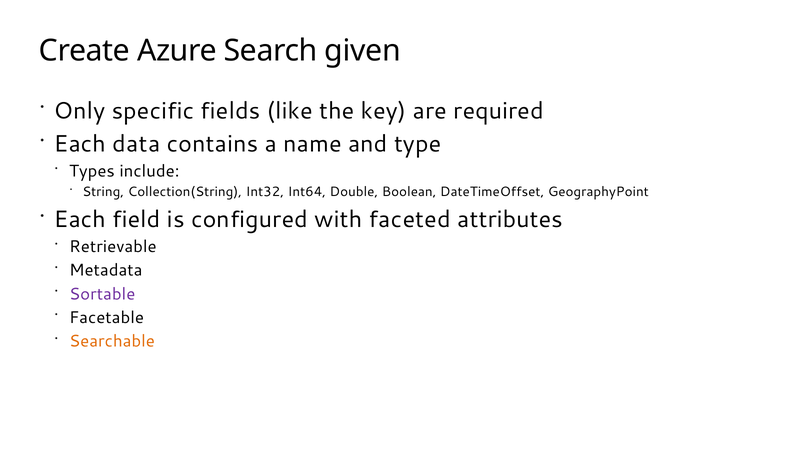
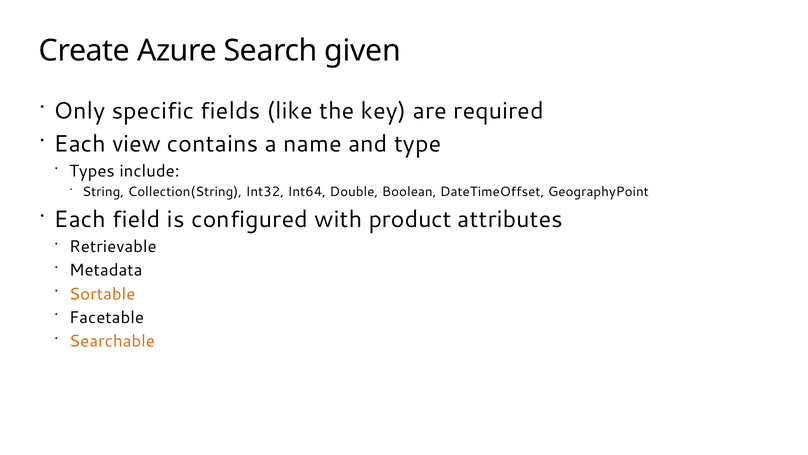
data: data -> view (137, 144)
faceted: faceted -> product (410, 219)
Sortable colour: purple -> orange (102, 294)
